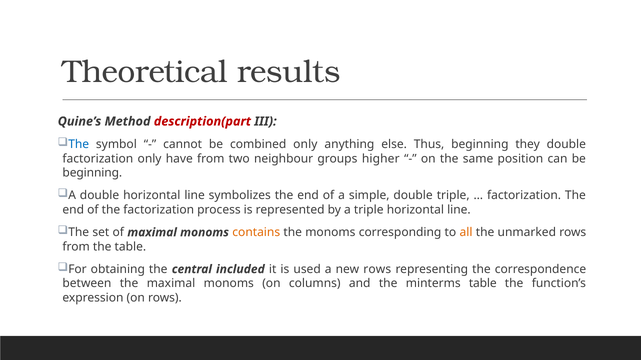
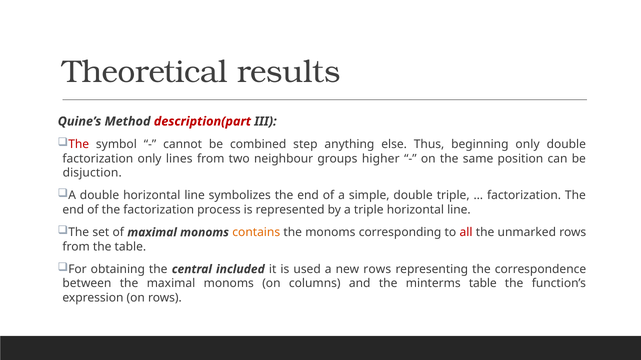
The colour: blue -> red (79, 145)
combined only: only -> step (305, 145)
beginning they: they -> only (528, 145)
have: have -> lines (179, 159)
beginning: beginning -> disjuction (92, 173)
all colour: orange -> red (466, 233)
